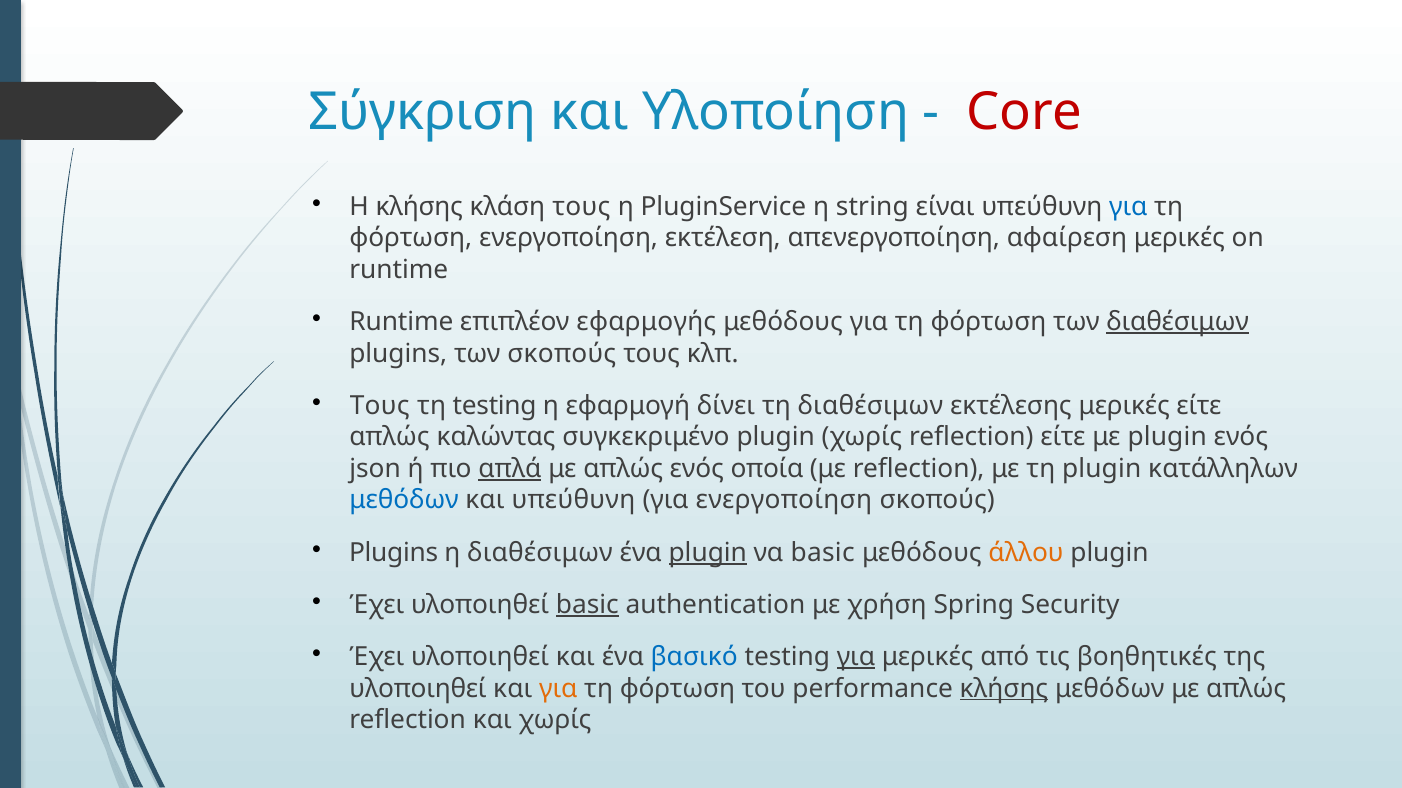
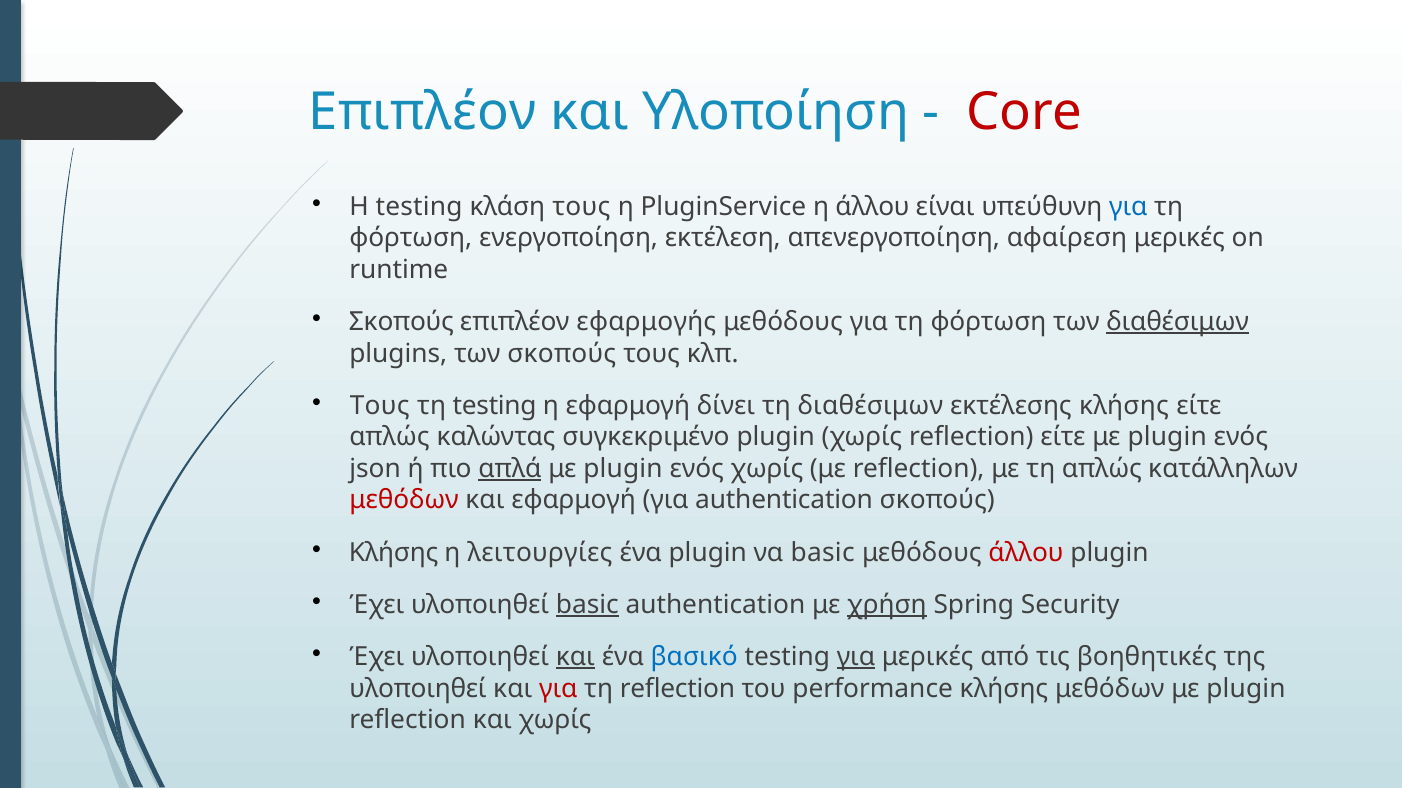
Σύγκριση: Σύγκριση -> Επιπλέον (423, 112)
Η κλήσης: κλήσης -> testing (419, 207)
η string: string -> άλλου (873, 207)
Runtime: Runtime -> Σκοπούς (401, 322)
εκτέλεσης μερικές: μερικές -> κλήσης (1124, 406)
απλώς: απλώς -> plugin (623, 469)
ενός οποία: οποία -> χωρίς (767, 469)
τη plugin: plugin -> απλώς (1102, 469)
μεθόδων colour: blue -> red (404, 501)
και υπεύθυνη: υπεύθυνη -> εφαρμογή (574, 501)
για ενεργοποίηση: ενεργοποίηση -> authentication (784, 501)
Plugins: Plugins -> Κλήσης (394, 553)
η διαθέσιμων: διαθέσιμων -> λειτουργίες (540, 553)
plugin underline: present -> none (708, 553)
άλλου colour: orange -> red (1026, 553)
χρήση underline: none -> present (887, 605)
και underline: none -> present (575, 657)
για colour: orange -> red (558, 689)
φόρτωση: φόρτωση -> reflection (677, 689)
κλήσης underline: present -> none (1004, 689)
μεθόδων με απλώς: απλώς -> plugin (1246, 689)
